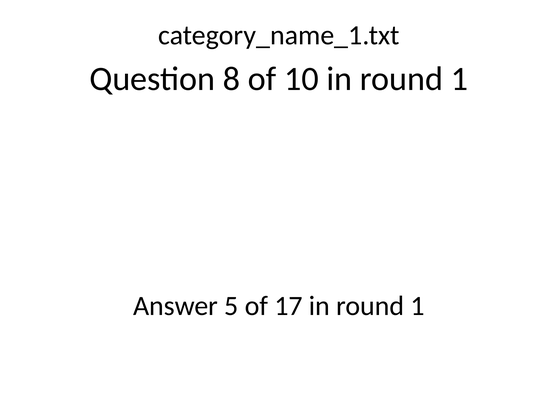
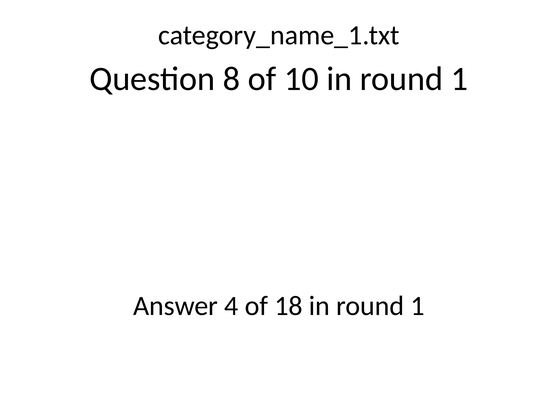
5: 5 -> 4 (231, 306)
17: 17 -> 18 (288, 306)
